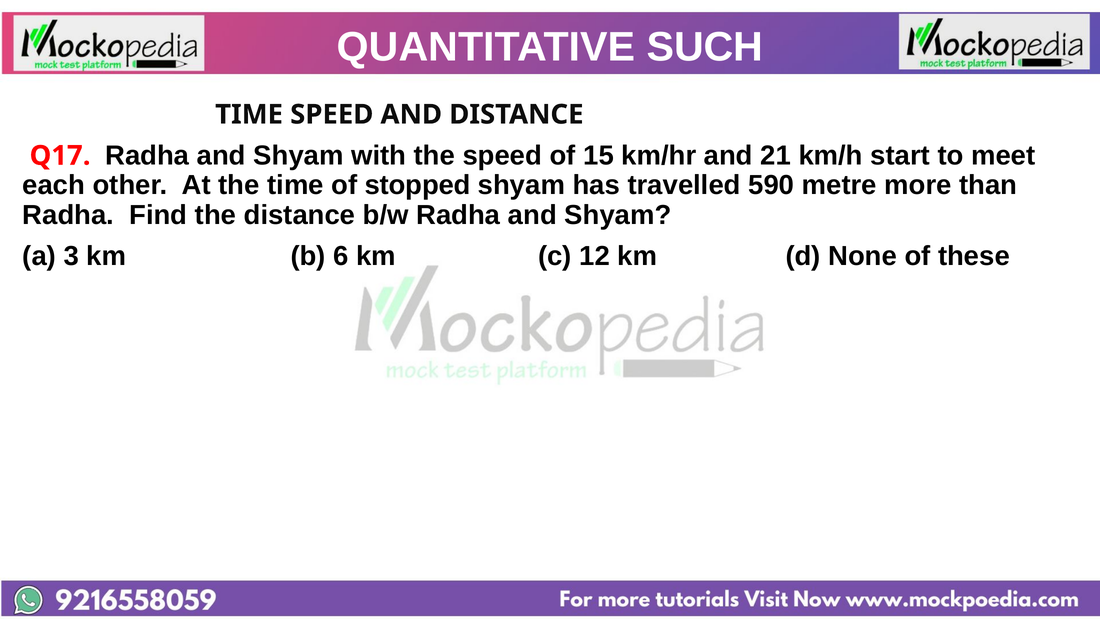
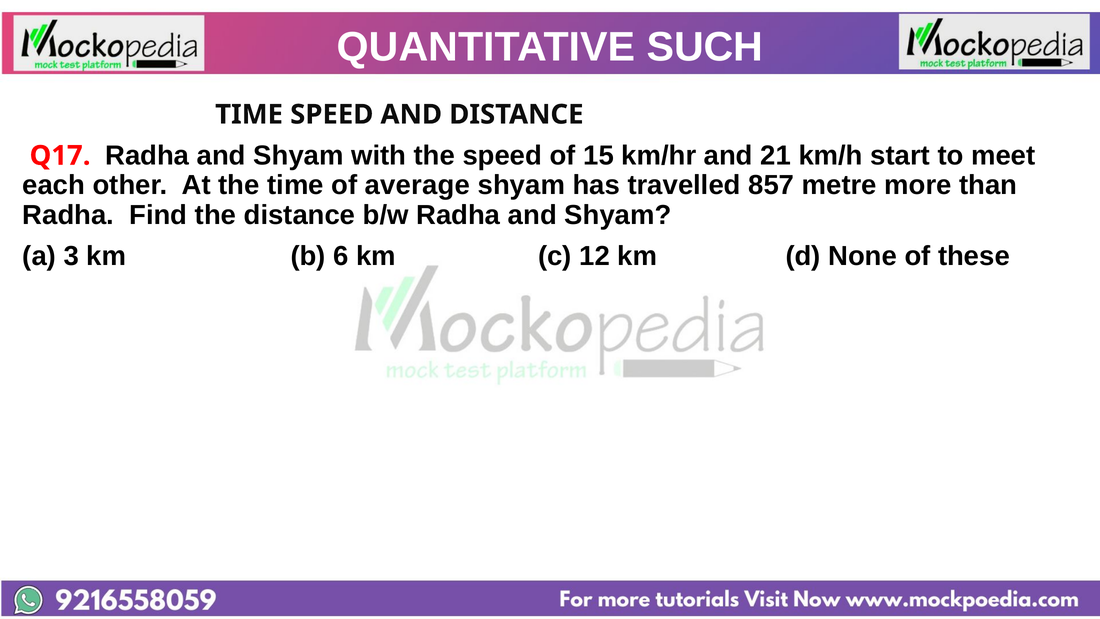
stopped: stopped -> average (417, 185)
590: 590 -> 857 (771, 185)
